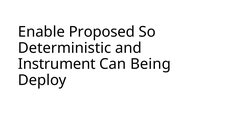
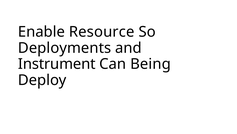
Proposed: Proposed -> Resource (102, 32)
Deterministic: Deterministic -> Deployments (65, 48)
